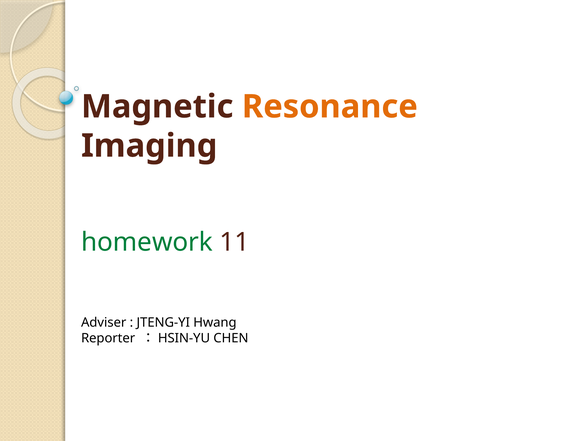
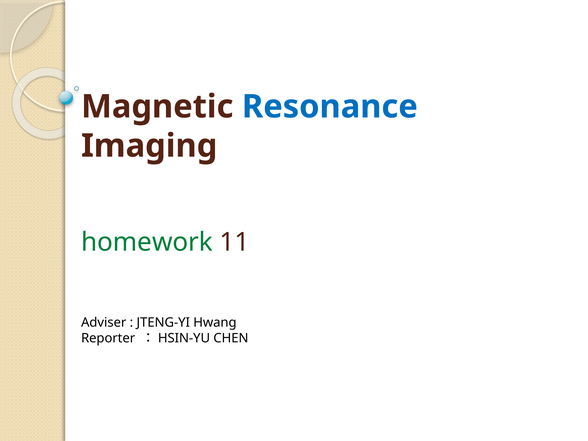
Resonance colour: orange -> blue (330, 107)
